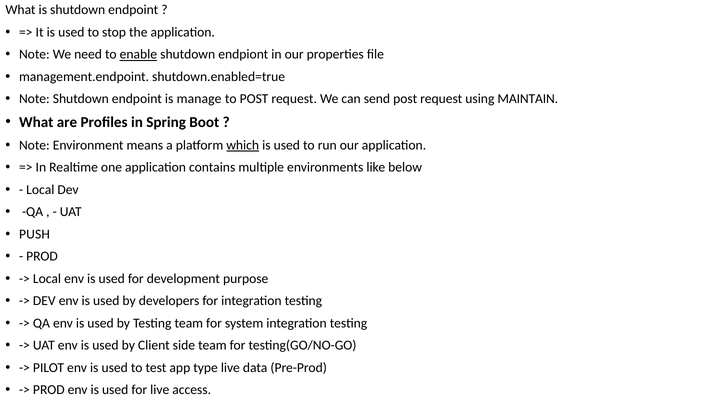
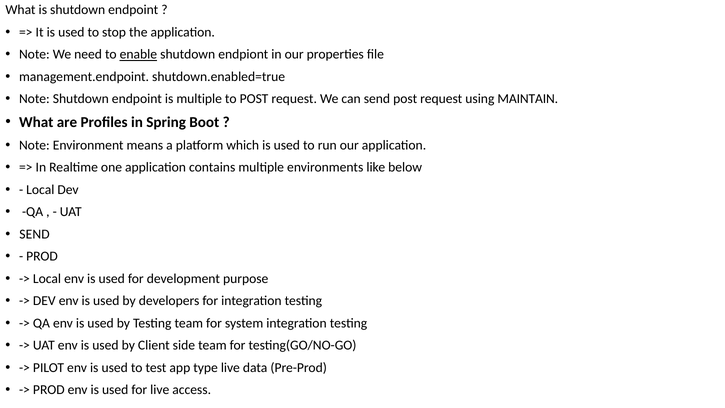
is manage: manage -> multiple (199, 99)
which underline: present -> none (243, 145)
PUSH: PUSH -> SEND (35, 234)
